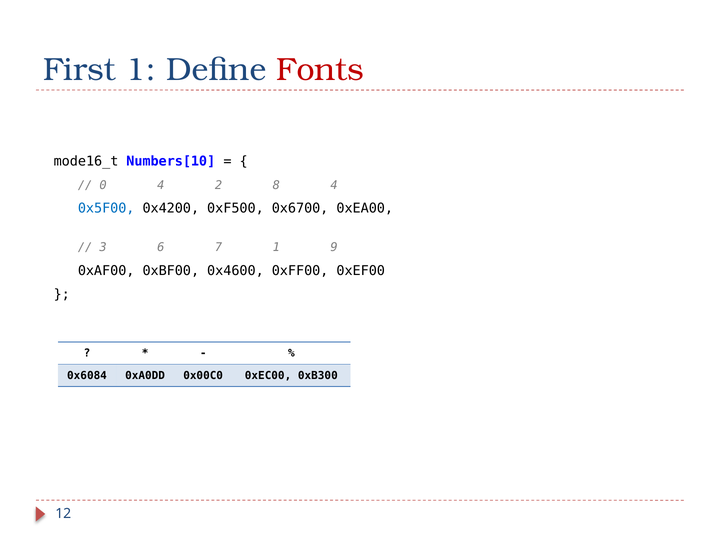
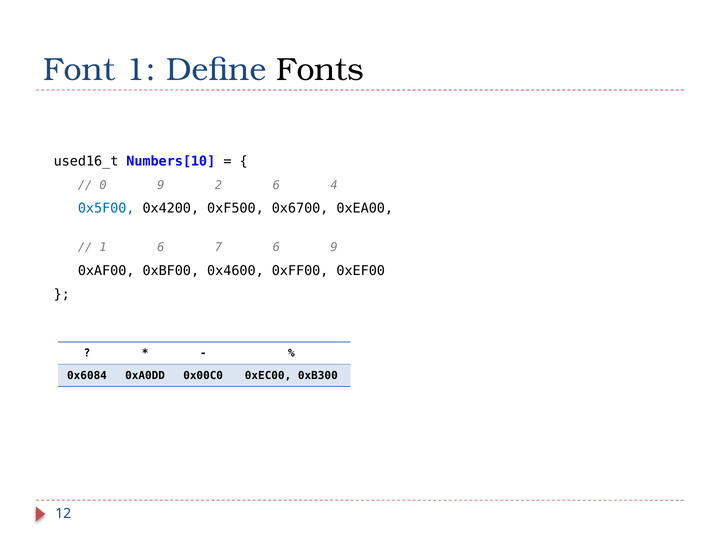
First: First -> Font (79, 69)
Fonts colour: red -> black (320, 69)
mode16_t: mode16_t -> used16_t (86, 161)
0 4: 4 -> 9 (161, 185)
2 8: 8 -> 6 (276, 185)
3: 3 -> 1 (103, 247)
7 1: 1 -> 6 (276, 247)
